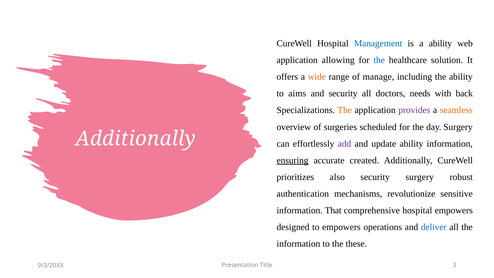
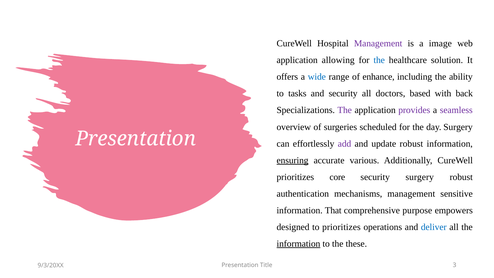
Management colour: blue -> purple (378, 44)
a ability: ability -> image (440, 44)
wide colour: orange -> blue (317, 77)
manage: manage -> enhance (379, 77)
aims: aims -> tasks (297, 94)
needs: needs -> based (420, 94)
The colour: orange -> purple (345, 110)
seamless colour: orange -> purple (456, 110)
Additionally: Additionally -> Presentation (136, 139)
update ability: ability -> robust (411, 144)
created: created -> various (364, 160)
also: also -> core (337, 177)
mechanisms revolutionize: revolutionize -> management (411, 194)
comprehensive hospital: hospital -> purpose (417, 210)
to empowers: empowers -> prioritizes (341, 227)
information underline: none -> present (298, 244)
